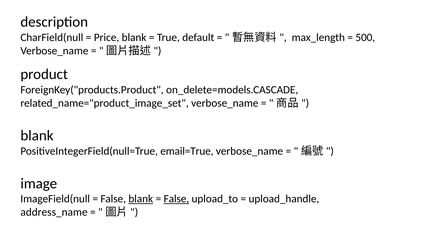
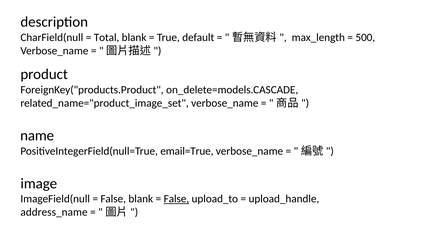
Price: Price -> Total (107, 37)
blank: blank -> name (37, 136)
blank underline: present -> none (141, 199)
